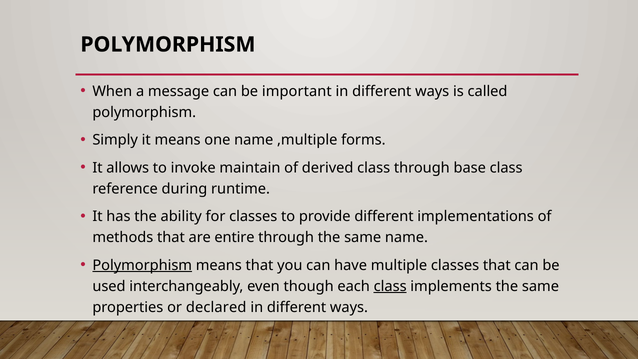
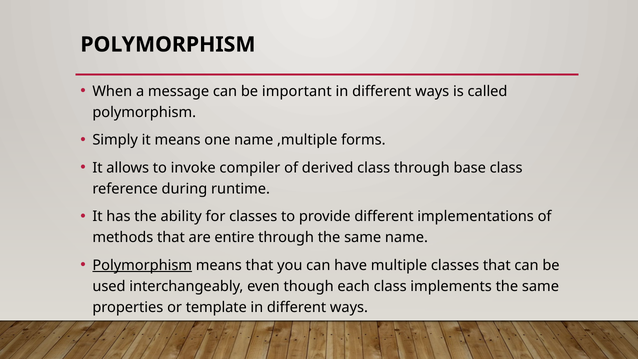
maintain: maintain -> compiler (250, 168)
class underline: present -> none (390, 286)
declared: declared -> template (216, 307)
